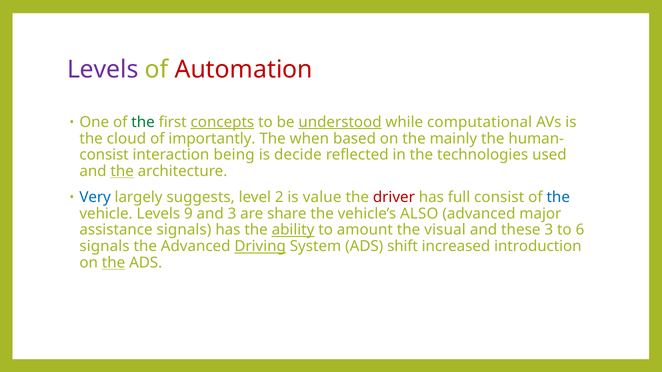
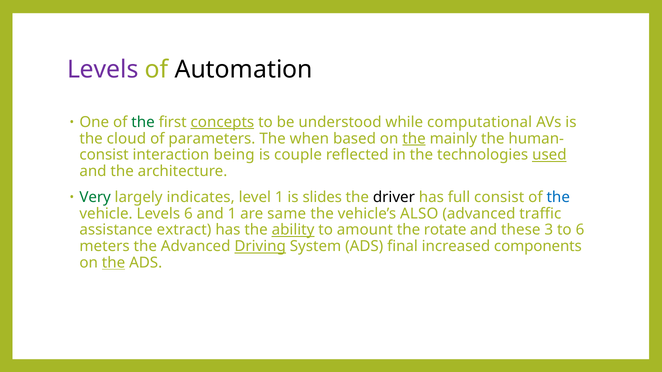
Automation colour: red -> black (244, 70)
understood underline: present -> none (340, 122)
importantly: importantly -> parameters (212, 139)
the underline: none -> present (414, 139)
decide: decide -> couple (298, 155)
used underline: none -> present (549, 155)
the underline: present -> none (122, 171)
Very colour: blue -> green (95, 197)
suggests: suggests -> indicates (201, 197)
level 2: 2 -> 1 (279, 197)
value: value -> slides (322, 197)
driver colour: red -> black (394, 197)
Levels 9: 9 -> 6 (188, 214)
and 3: 3 -> 1 (232, 214)
share: share -> same (287, 214)
major: major -> traffic (540, 214)
assistance signals: signals -> extract (184, 230)
visual: visual -> rotate (445, 230)
signals: signals -> meters (105, 247)
shift: shift -> final (402, 247)
introduction: introduction -> components (538, 247)
